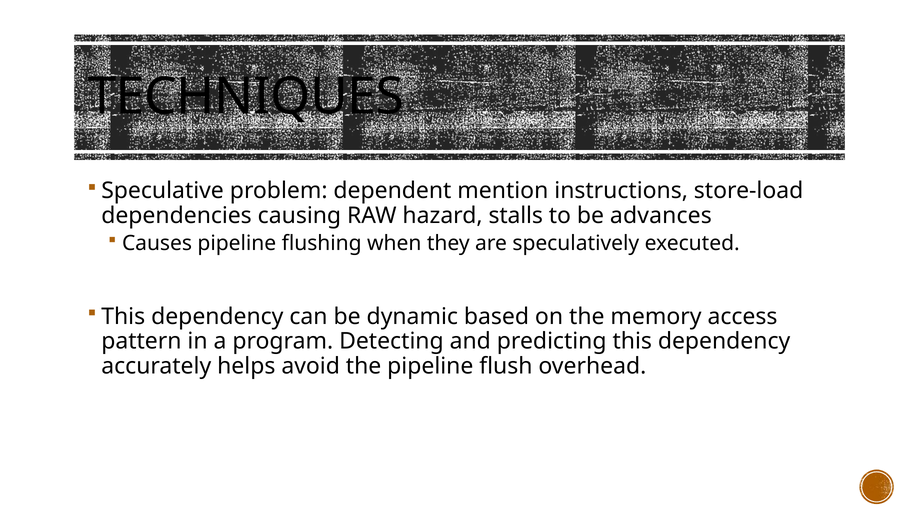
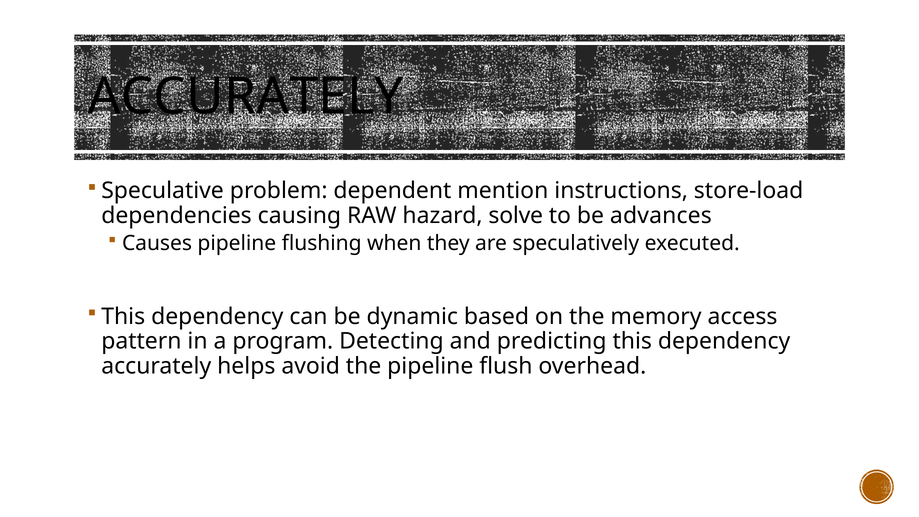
TECHNIQUES: TECHNIQUES -> ACCURATELY (246, 97)
stalls: stalls -> solve (516, 215)
